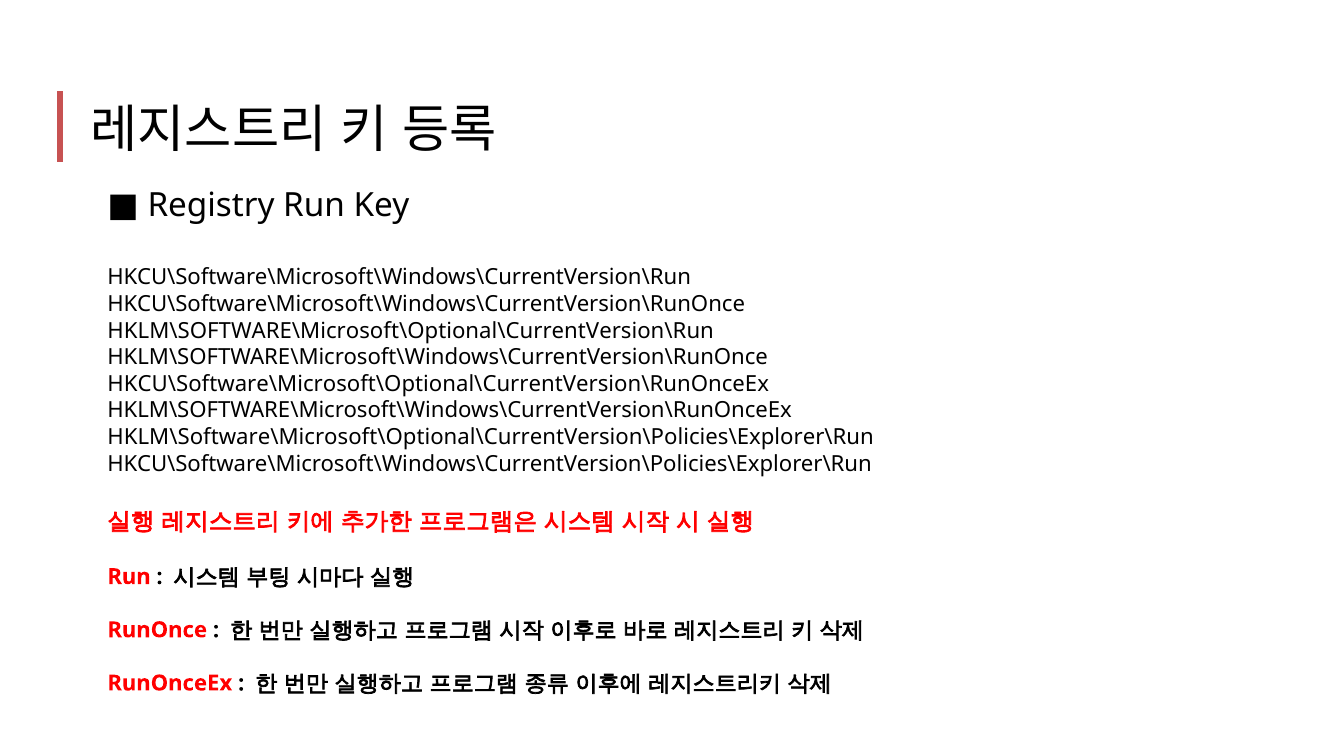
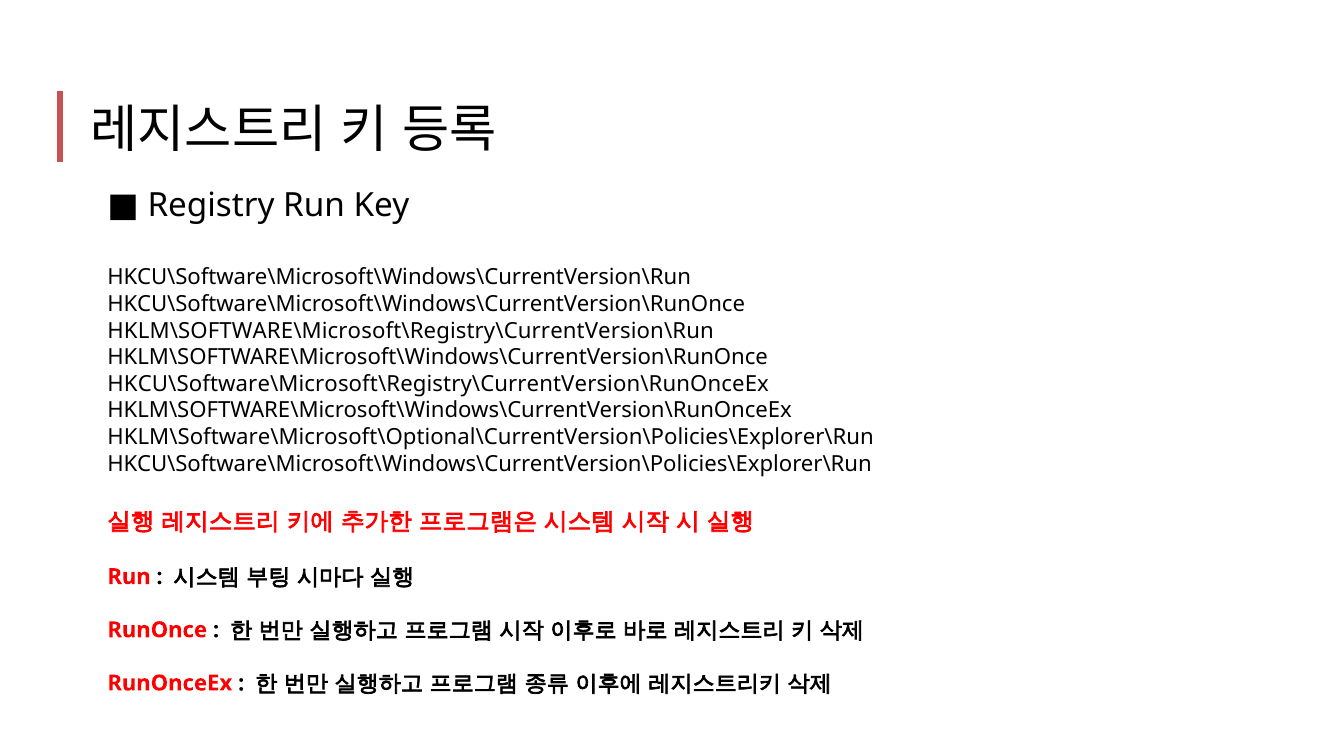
HKLM\SOFTWARE\Microsoft\Optional\CurrentVersion\Run: HKLM\SOFTWARE\Microsoft\Optional\CurrentVersion\Run -> HKLM\SOFTWARE\Microsoft\Registry\CurrentVersion\Run (411, 331)
HKCU\Software\Microsoft\Optional\CurrentVersion\RunOnceEx: HKCU\Software\Microsoft\Optional\CurrentVersion\RunOnceEx -> HKCU\Software\Microsoft\Registry\CurrentVersion\RunOnceEx (438, 384)
